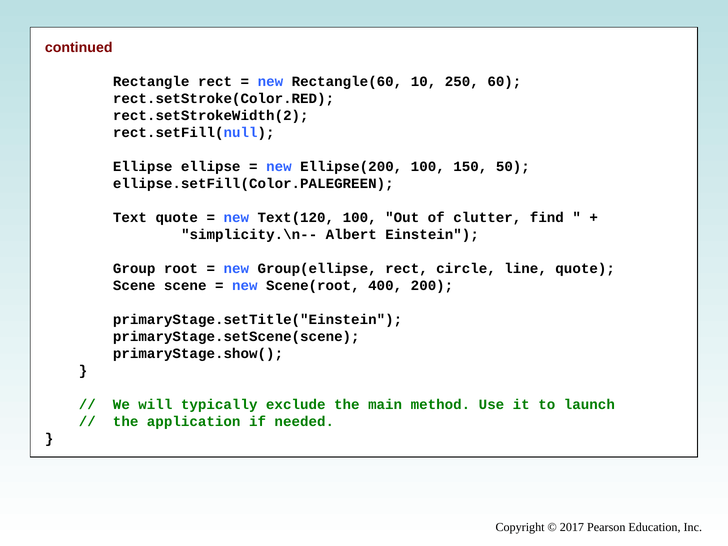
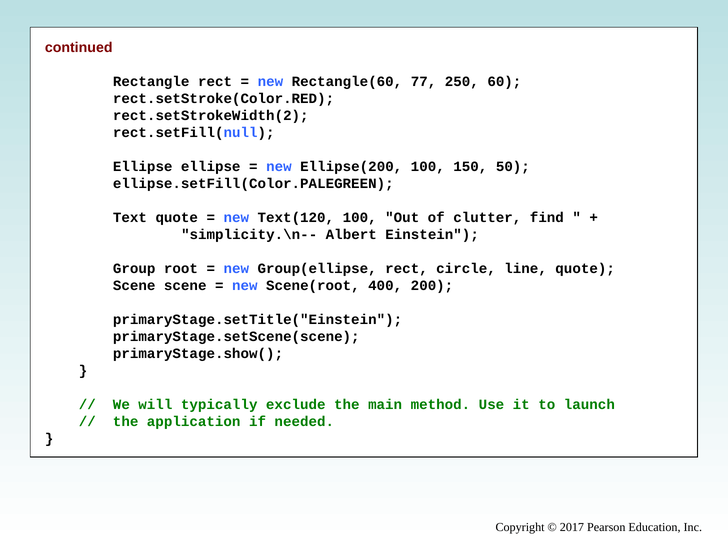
10: 10 -> 77 (424, 82)
